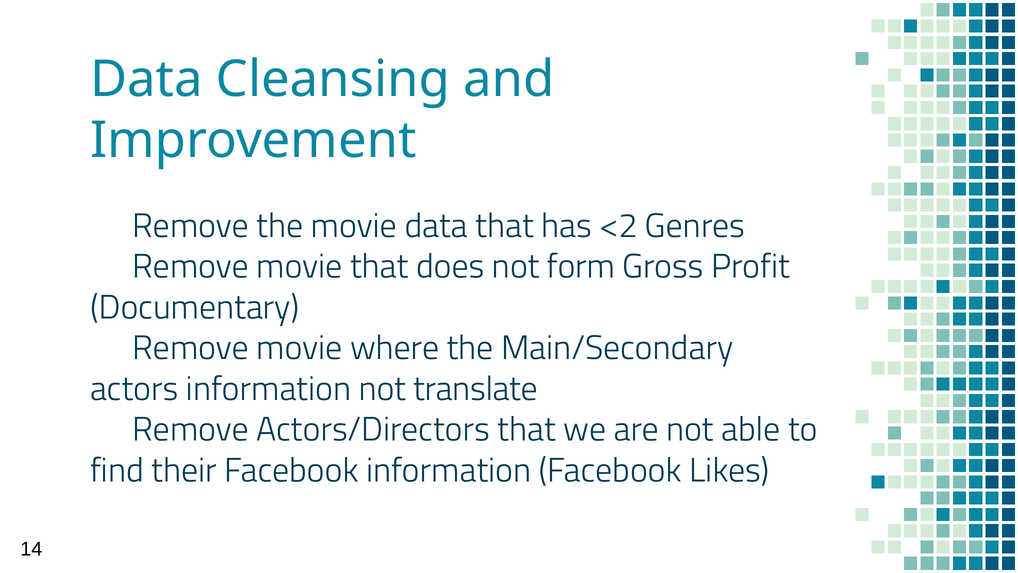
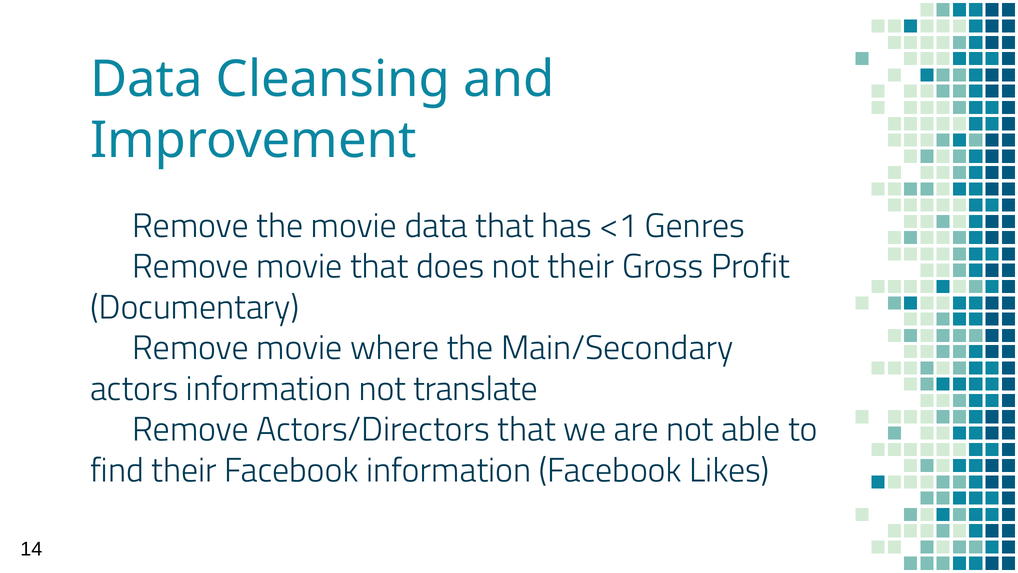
<2: <2 -> <1 (619, 226)
not form: form -> their (581, 267)
